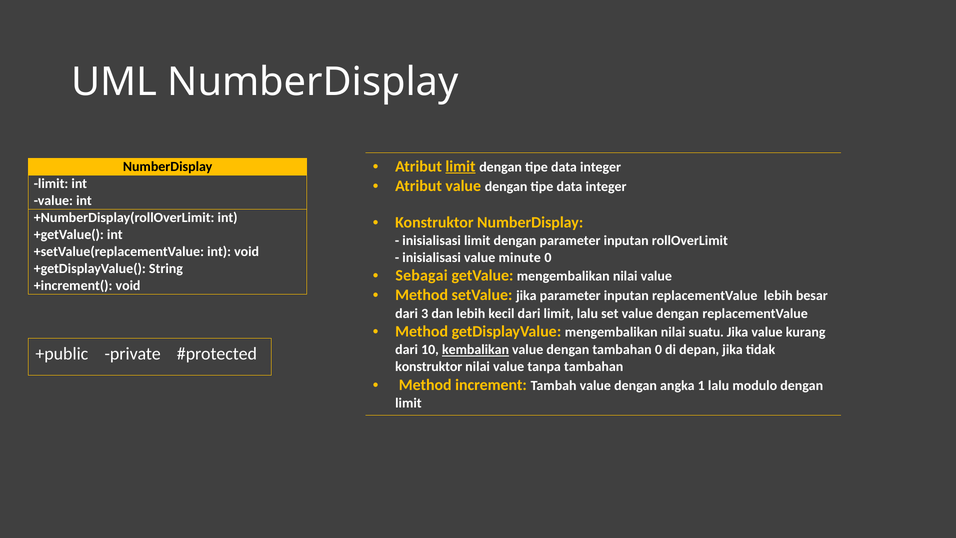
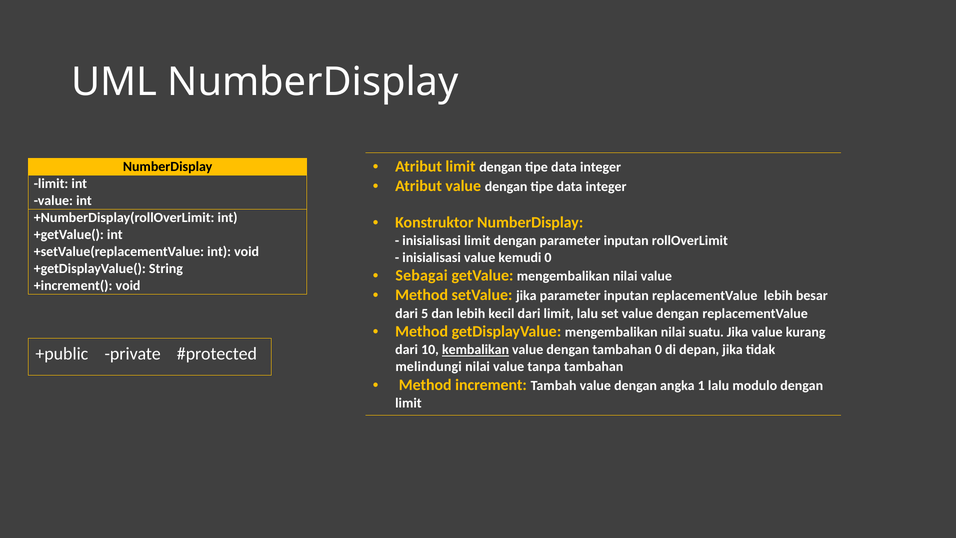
limit underline: present -> none (461, 166)
minute: minute -> kemudi (520, 257)
3: 3 -> 5 (425, 313)
konstruktor: konstruktor -> melindungi (429, 367)
